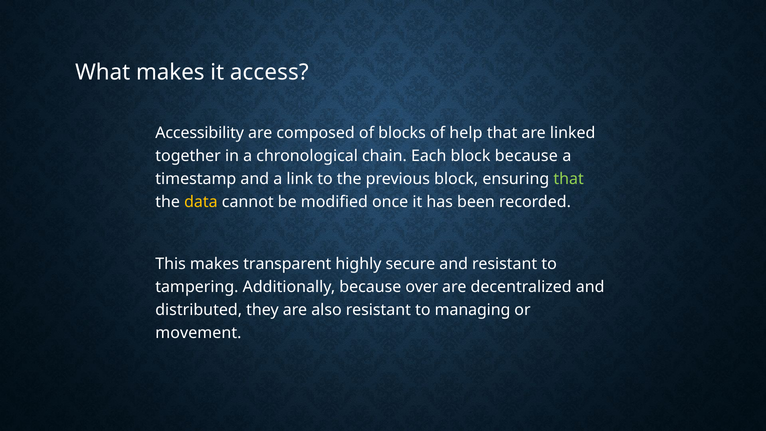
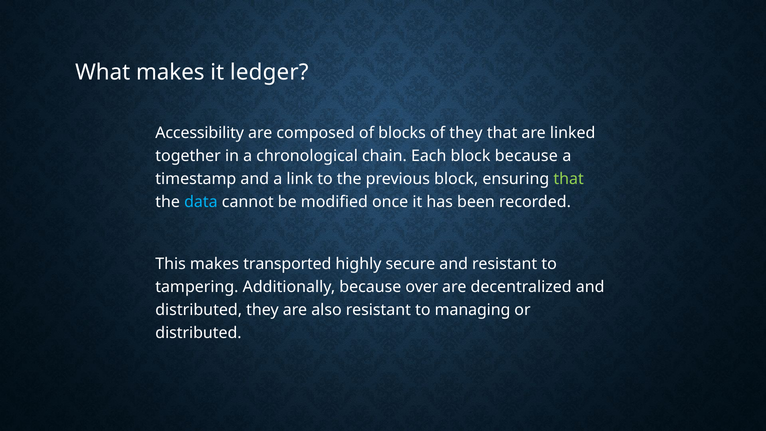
access: access -> ledger (269, 72)
of help: help -> they (466, 133)
data colour: yellow -> light blue (201, 202)
transparent: transparent -> transported (287, 264)
movement: movement -> distributed (198, 333)
